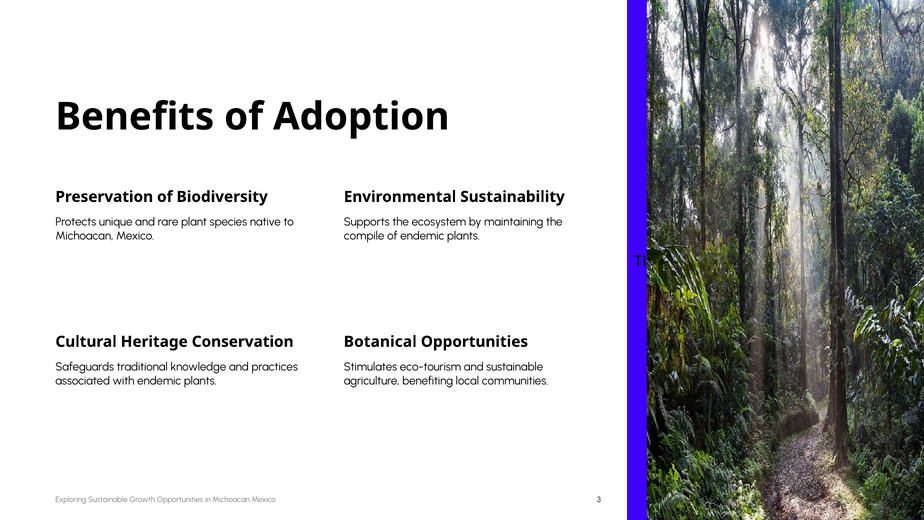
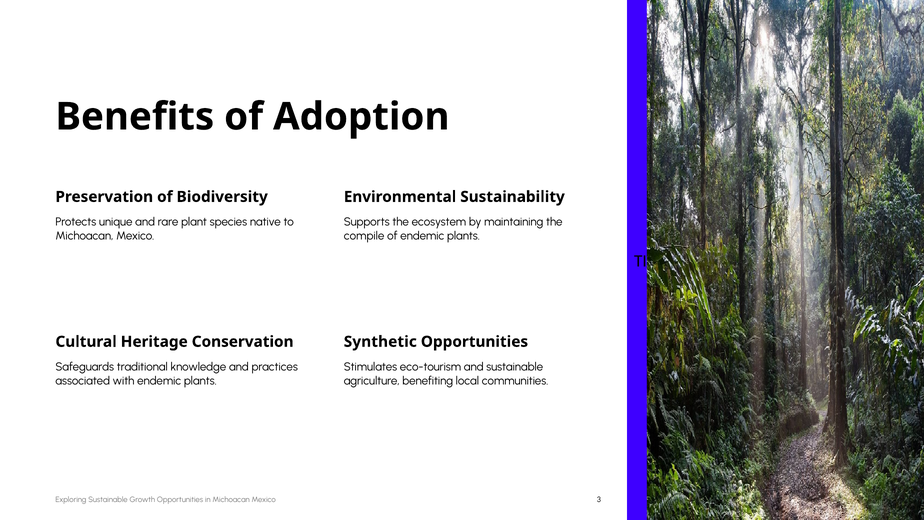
Botanical: Botanical -> Synthetic (380, 342)
